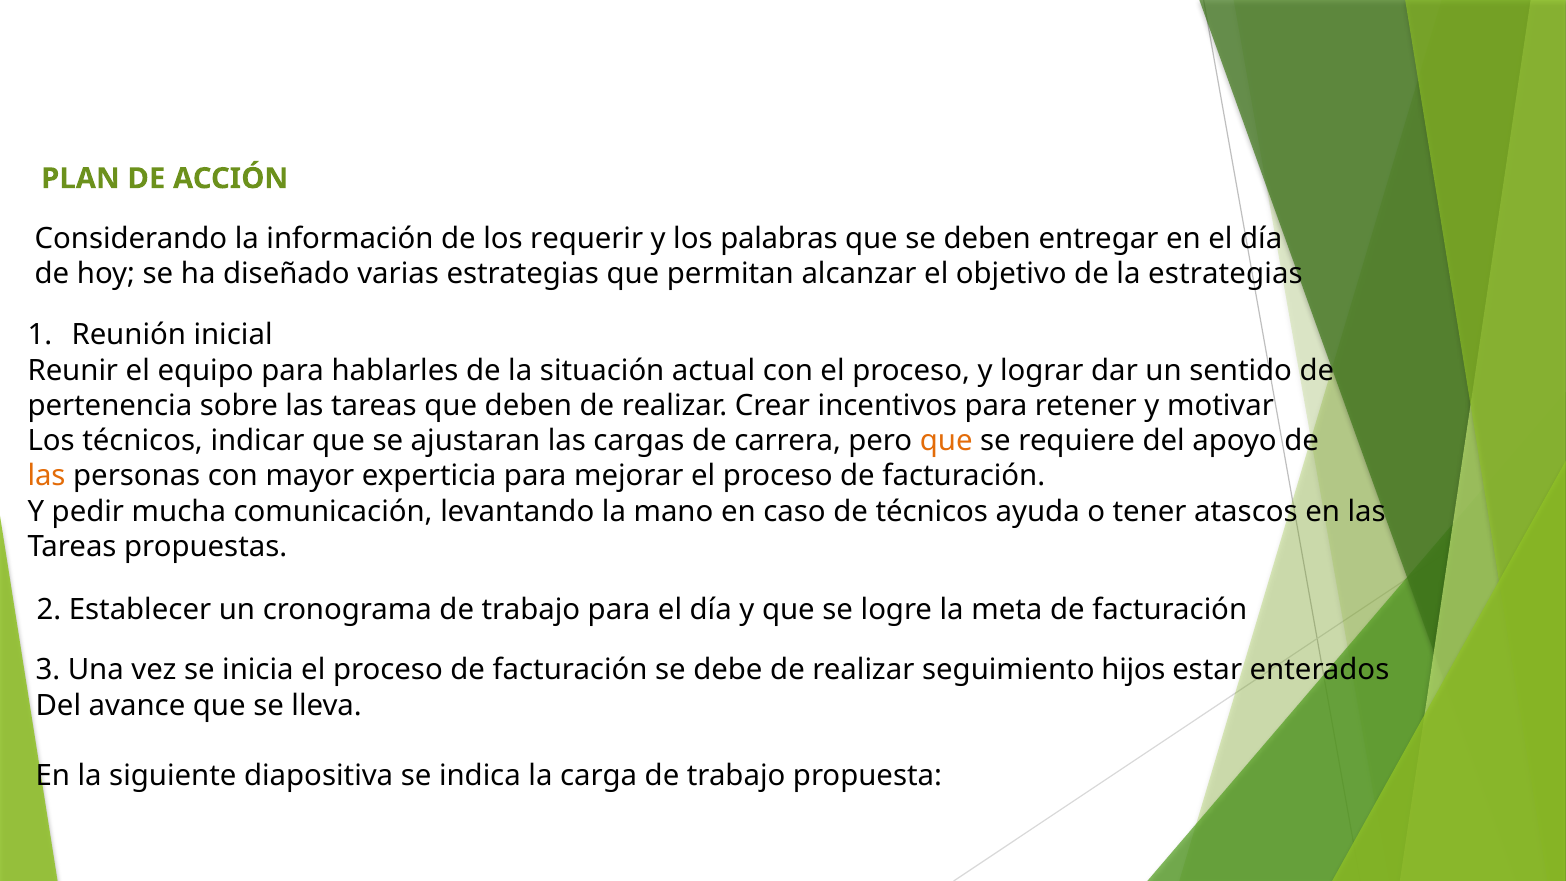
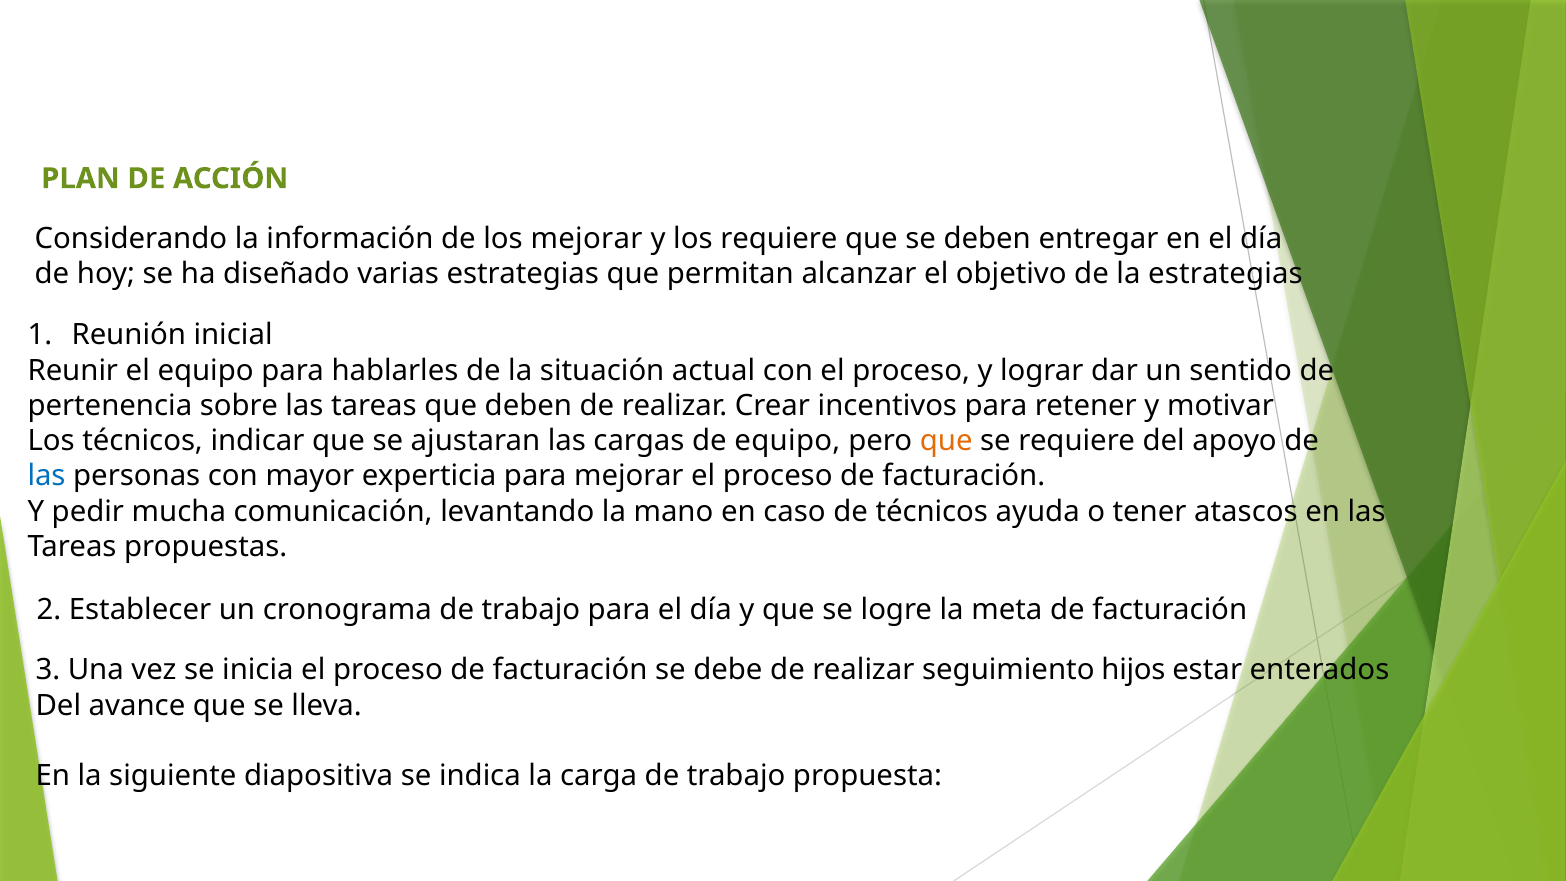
los requerir: requerir -> mejorar (587, 239)
los palabras: palabras -> requiere (779, 239)
de carrera: carrera -> equipo (787, 441)
las colour: orange -> blue (47, 476)
